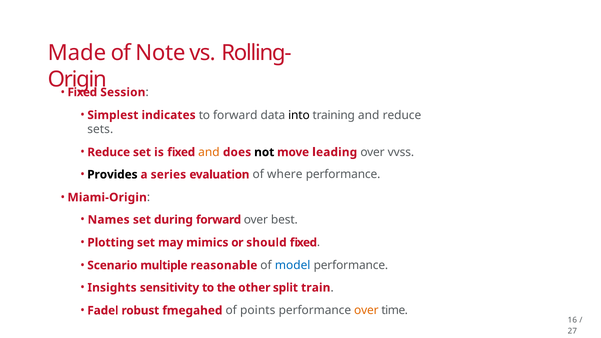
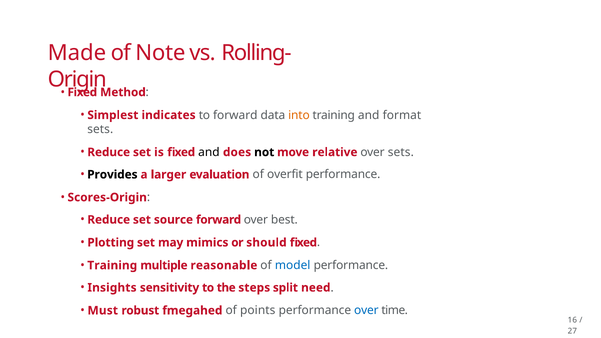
Session: Session -> Method (123, 92)
into colour: black -> orange (299, 115)
and reduce: reduce -> format (402, 115)
and colour: orange -> black (209, 152)
leading: leading -> relative (335, 152)
over vvss: vvss -> sets (401, 152)
series: series -> larger (168, 175)
where: where -> overfit (285, 175)
Miami-Origin: Miami-Origin -> Scores-Origin (107, 198)
Names: Names -> Reduce (109, 220)
during: during -> source (173, 220)
Scenario: Scenario -> Training (112, 266)
other: other -> steps (254, 288)
train: train -> need (316, 288)
Fadel: Fadel -> Must (103, 311)
over colour: orange -> blue (366, 311)
